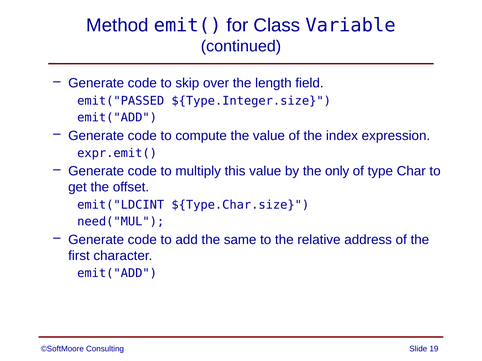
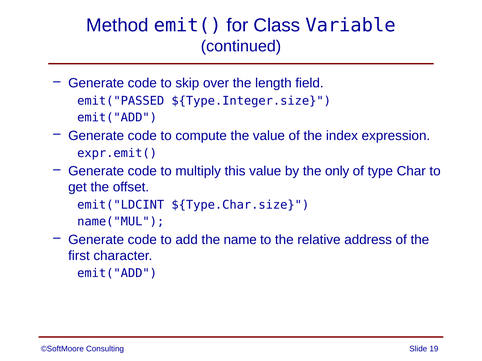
need("MUL: need("MUL -> name("MUL (121, 222)
same: same -> name (240, 240)
